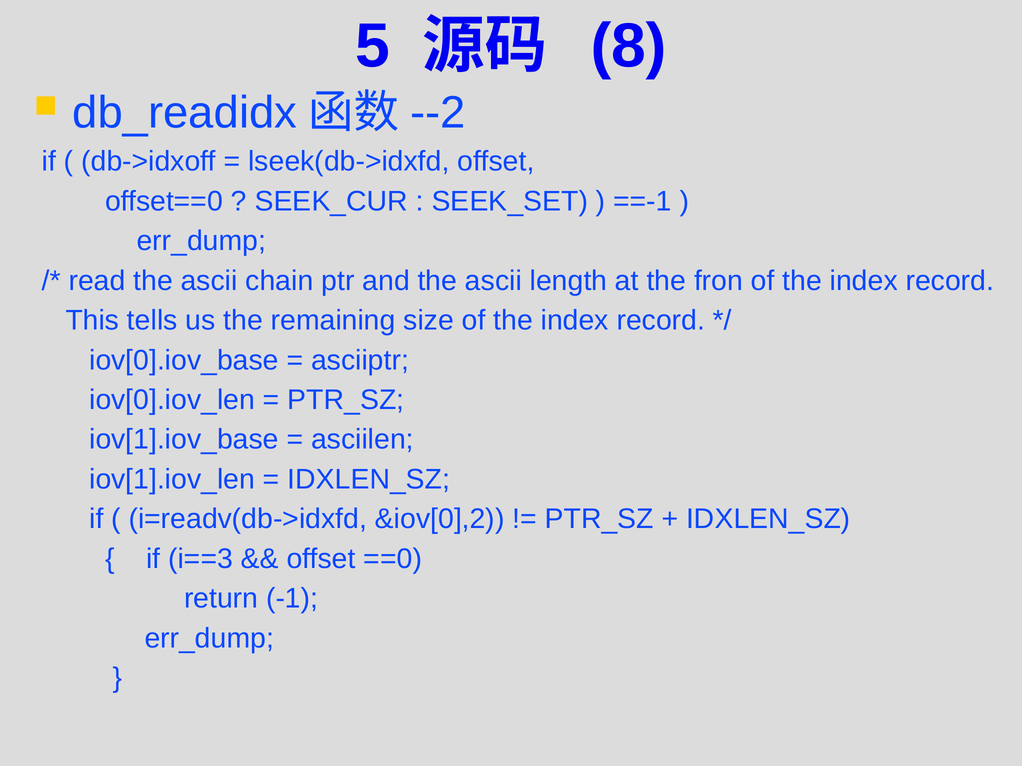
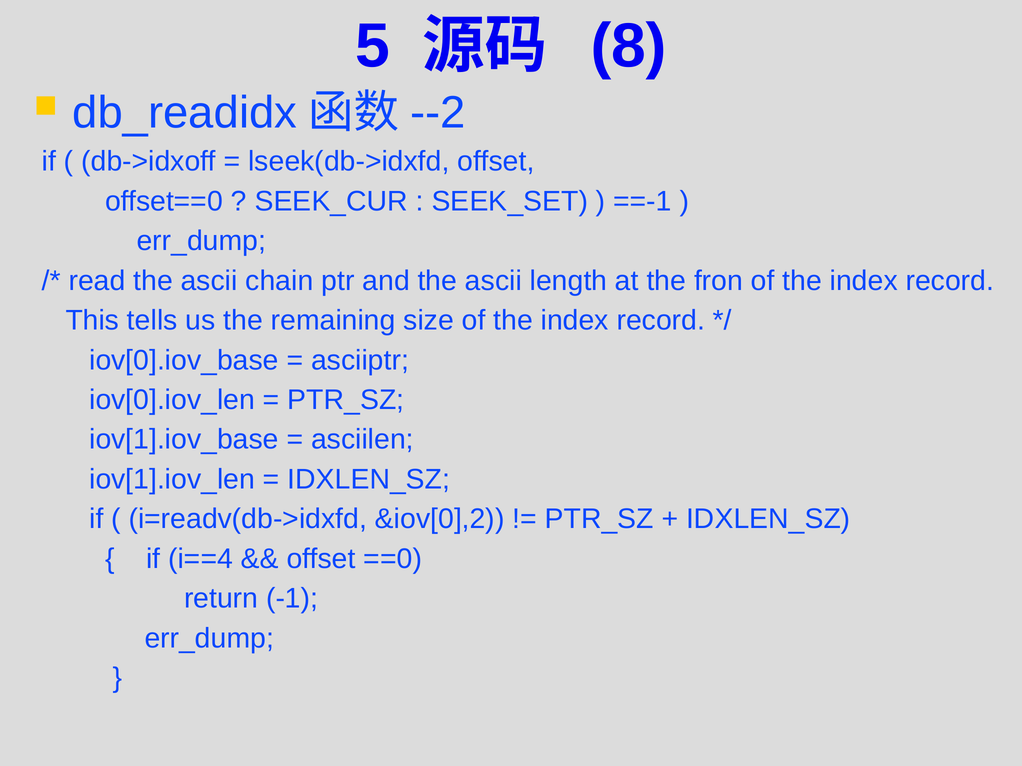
i==3: i==3 -> i==4 (201, 559)
